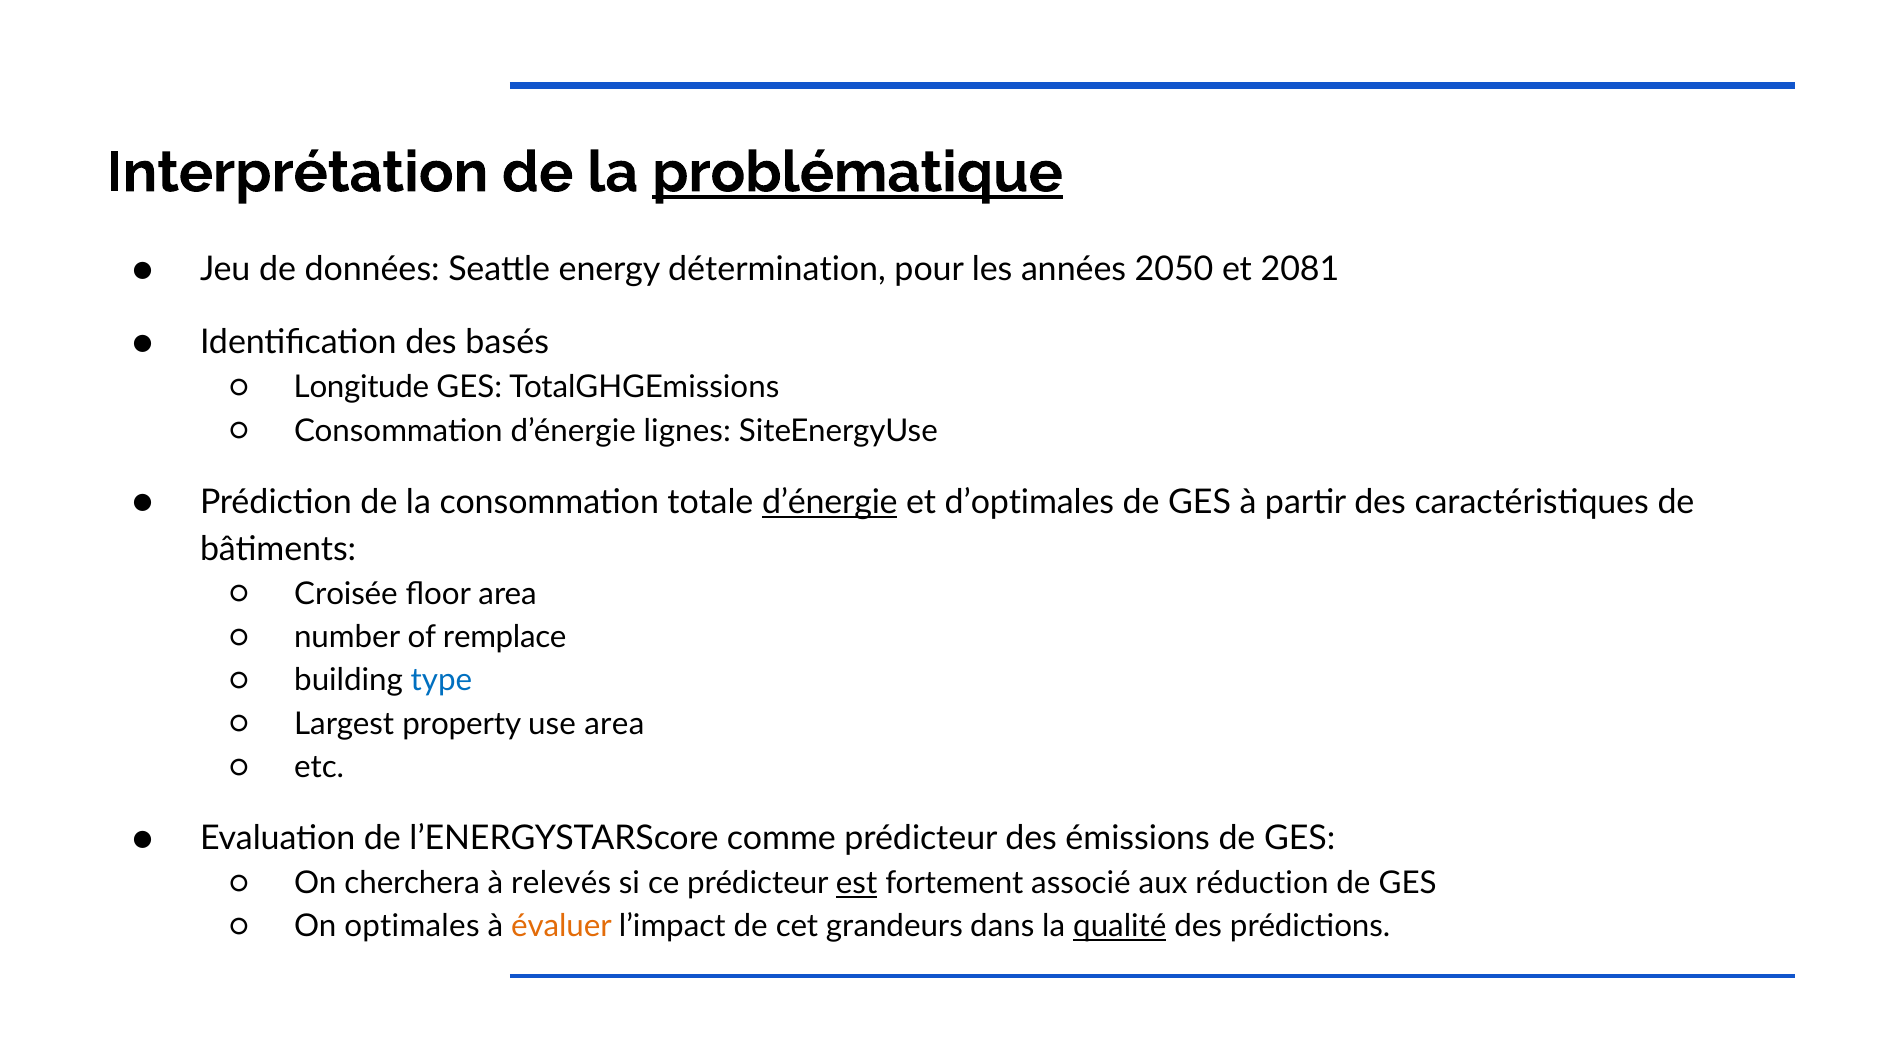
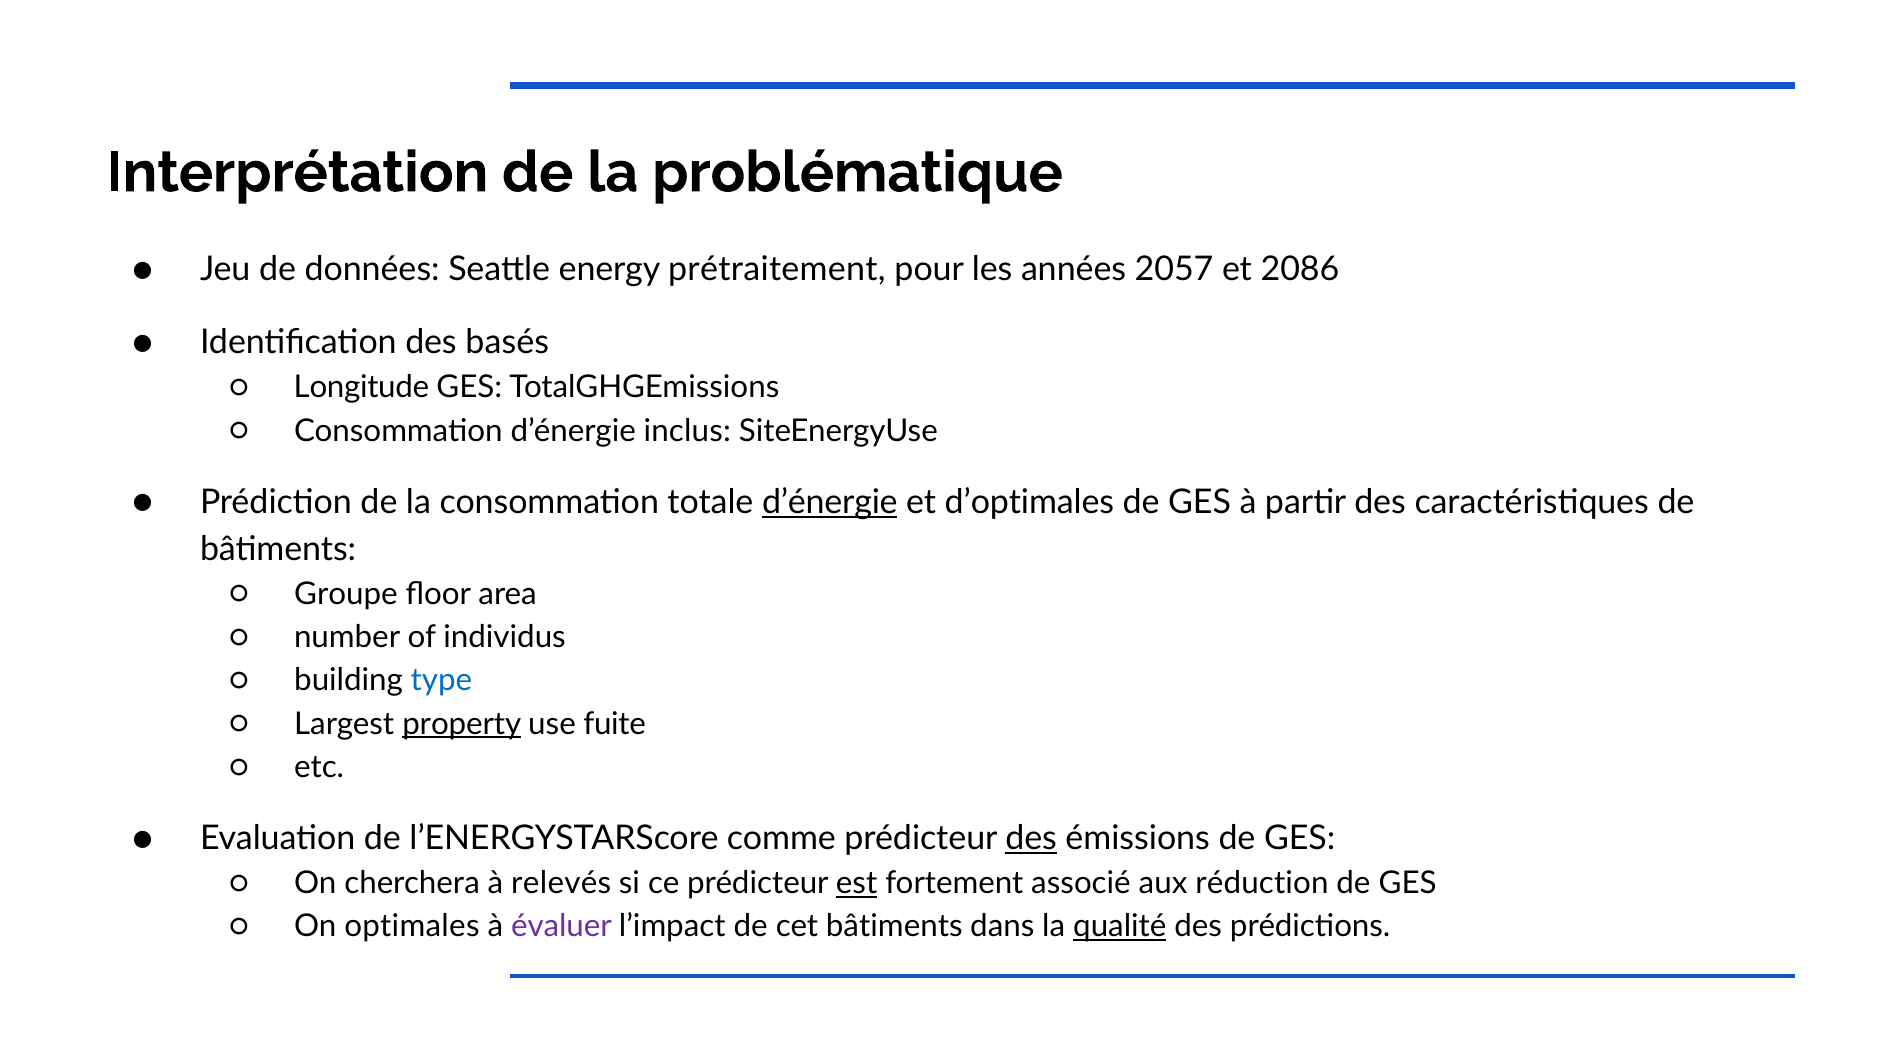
problématique underline: present -> none (858, 172)
détermination: détermination -> prétraitement (777, 270)
2050: 2050 -> 2057 (1174, 270)
2081: 2081 -> 2086 (1300, 270)
lignes: lignes -> inclus (687, 431)
Croisée: Croisée -> Groupe (346, 594)
remplace: remplace -> individus (505, 637)
property underline: none -> present (462, 723)
use area: area -> fuite (615, 723)
des underline: none -> present (1031, 838)
évaluer colour: orange -> purple (561, 926)
cet grandeurs: grandeurs -> bâtiments (894, 926)
